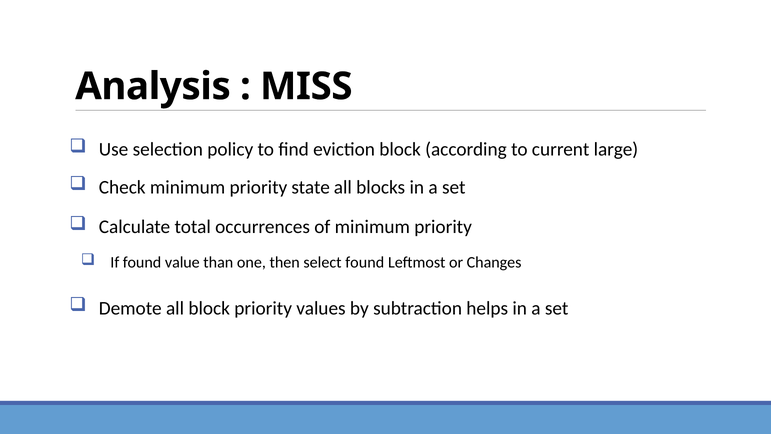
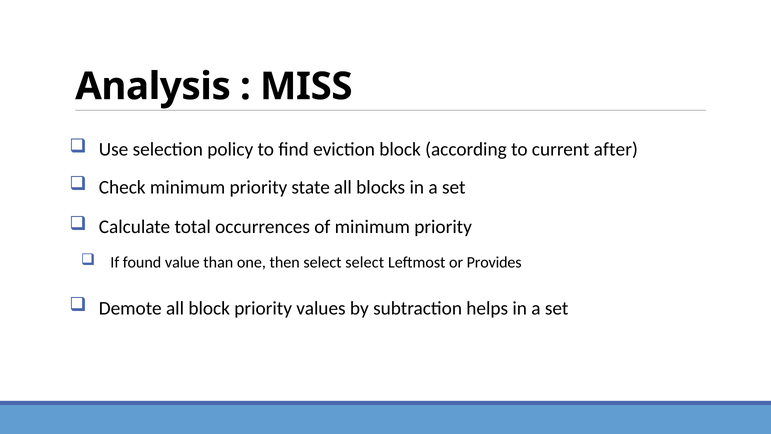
large: large -> after (616, 149)
select found: found -> select (365, 262)
Changes: Changes -> Provides (494, 262)
